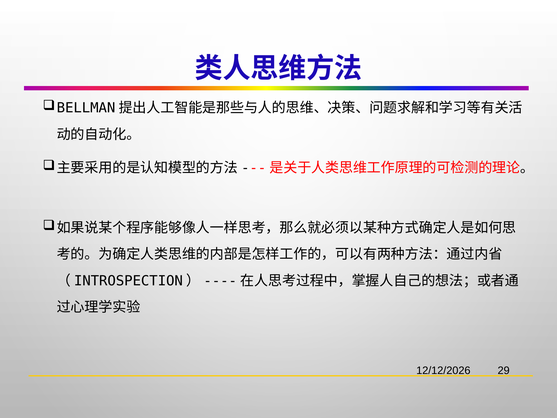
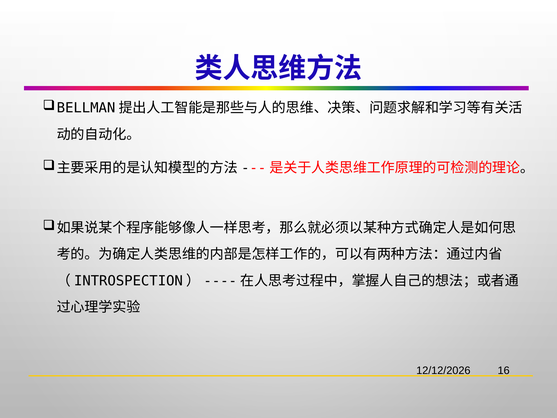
29: 29 -> 16 (504, 370)
